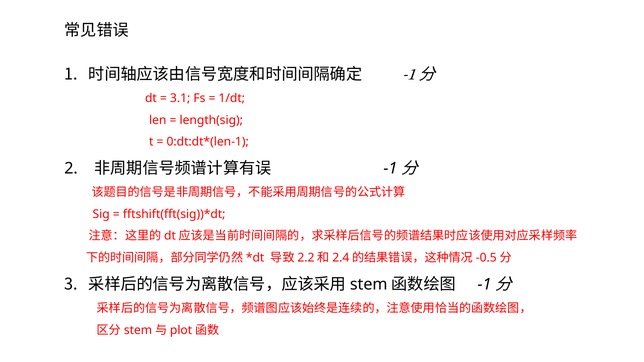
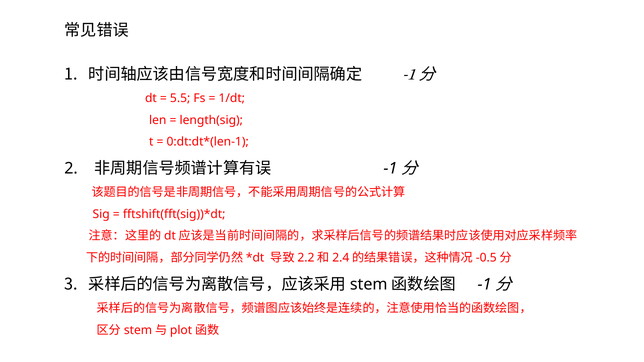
3.1: 3.1 -> 5.5 (180, 98)
